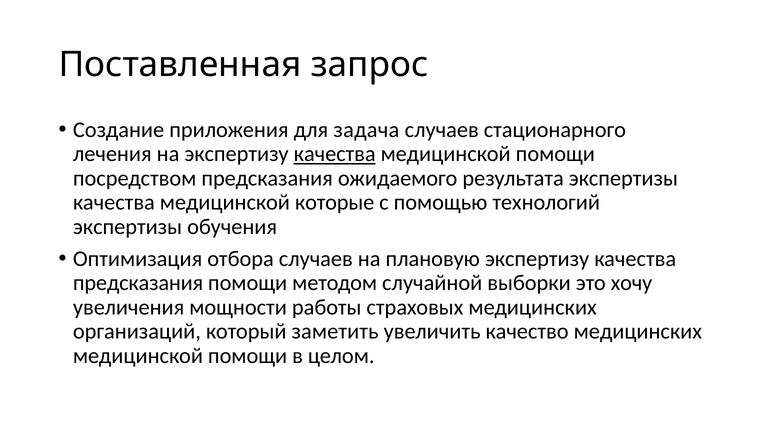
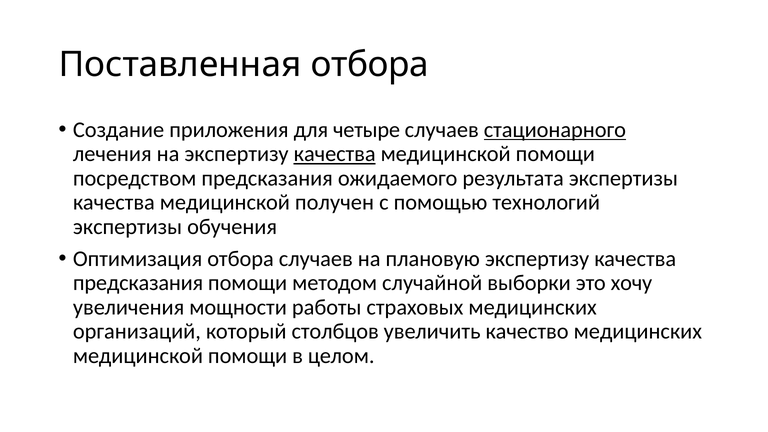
Поставленная запрос: запрос -> отбора (370, 65)
задача: задача -> четыре (367, 130)
стационарного underline: none -> present (555, 130)
которые: которые -> получен (334, 202)
заметить: заметить -> столбцов (335, 331)
